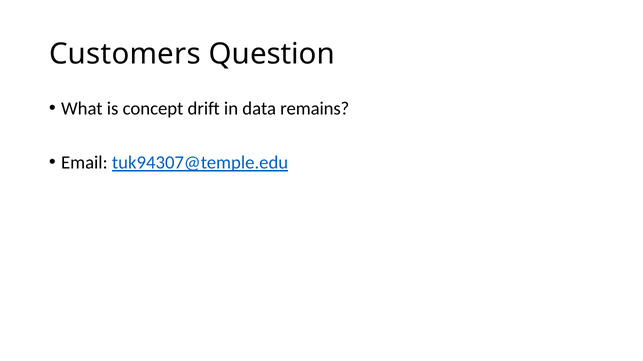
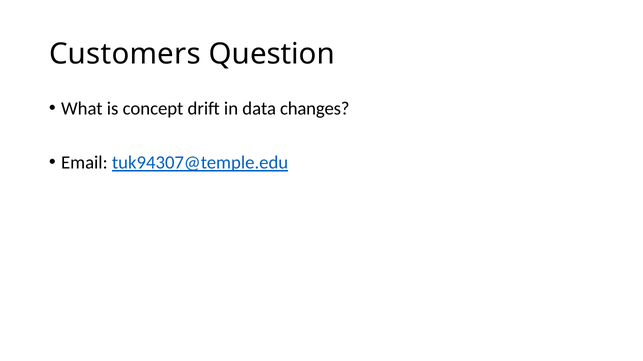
remains: remains -> changes (315, 109)
